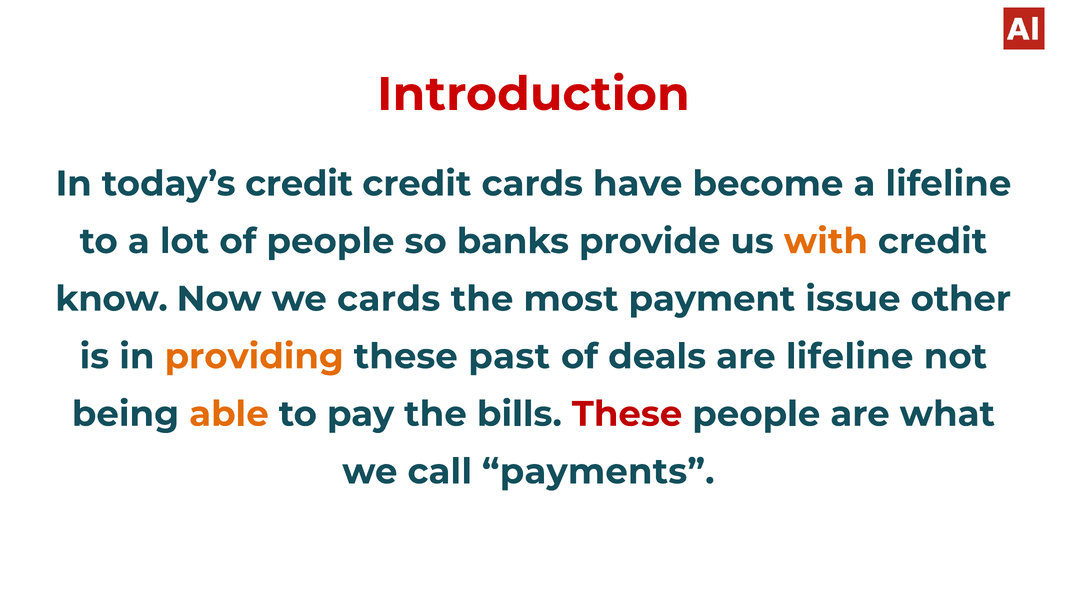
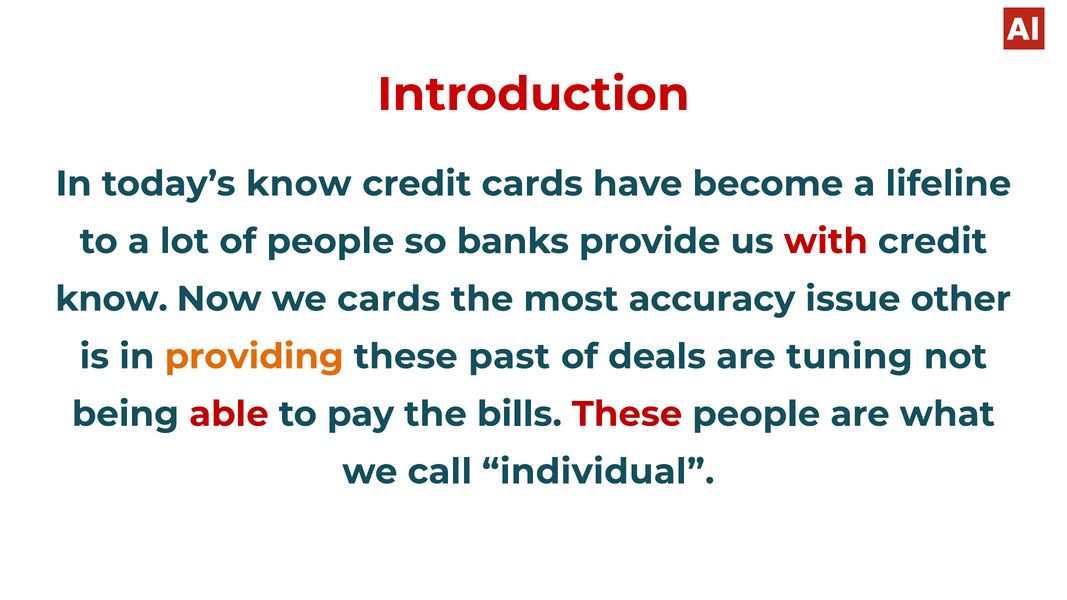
today’s credit: credit -> know (299, 184)
with colour: orange -> red (826, 241)
payment: payment -> accuracy (712, 299)
are lifeline: lifeline -> tuning (849, 357)
able colour: orange -> red (229, 414)
payments: payments -> individual (598, 472)
